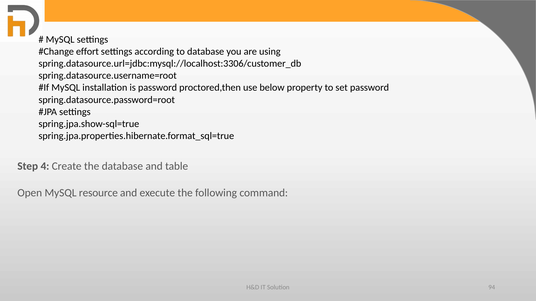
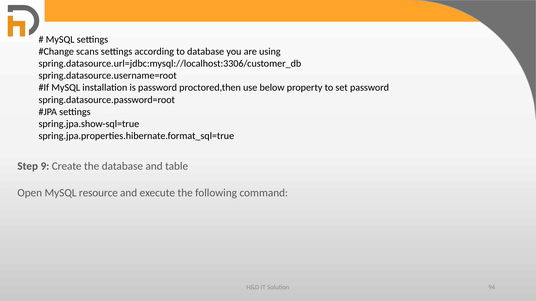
effort: effort -> scans (87, 52)
4: 4 -> 9 (45, 166)
